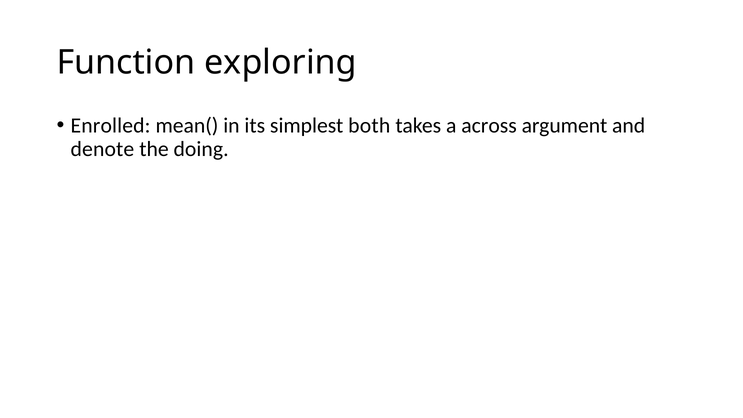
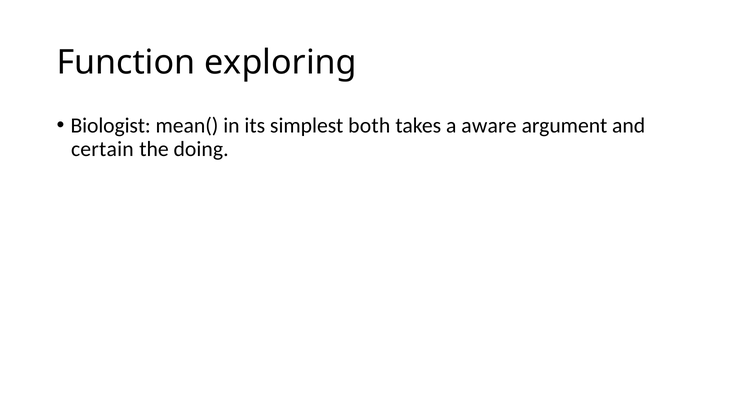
Enrolled: Enrolled -> Biologist (111, 126)
across: across -> aware (489, 126)
denote: denote -> certain (102, 149)
